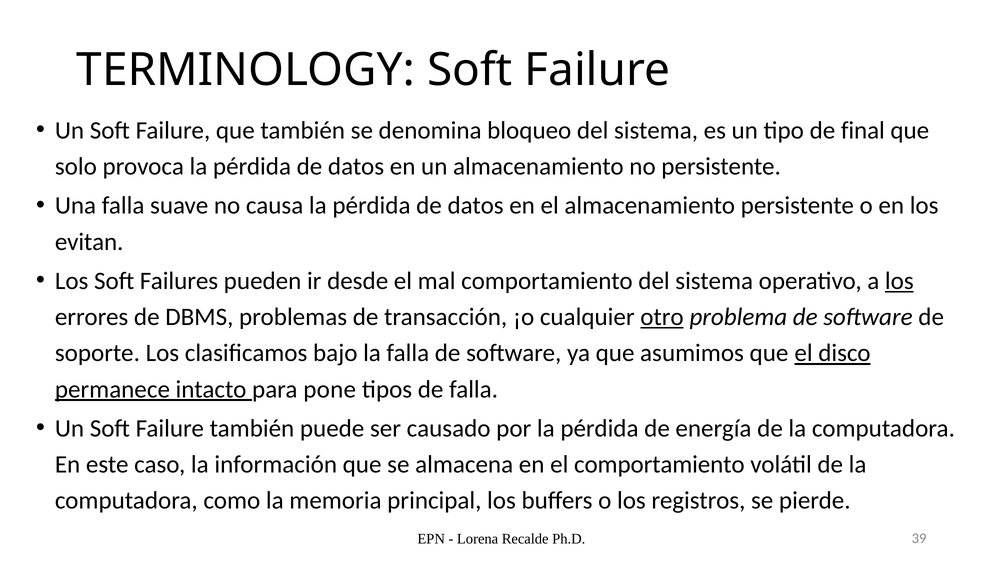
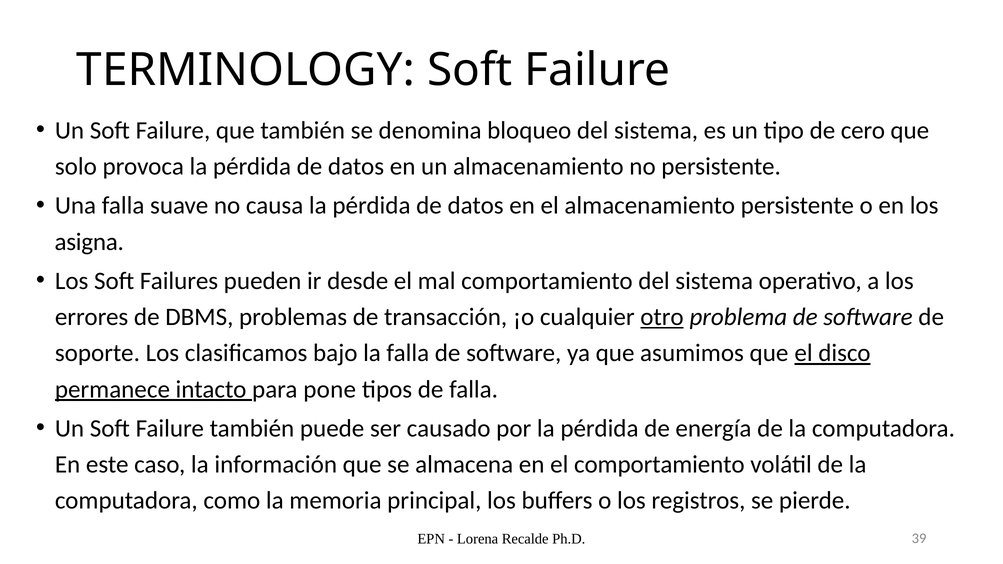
final: final -> cero (863, 130)
evitan: evitan -> asigna (89, 242)
los underline: present -> none (899, 281)
